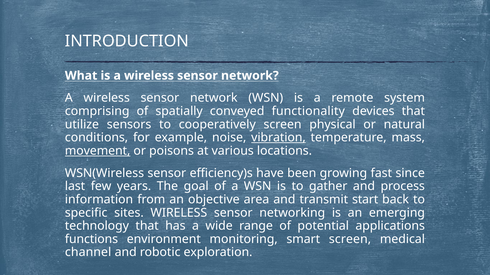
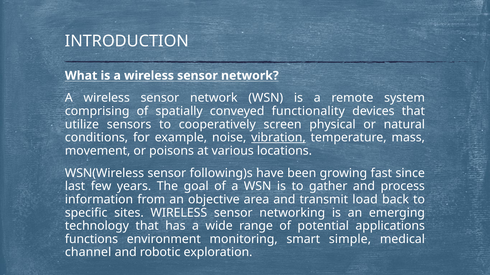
movement underline: present -> none (98, 151)
efficiency)s: efficiency)s -> following)s (221, 174)
start: start -> load (365, 200)
smart screen: screen -> simple (350, 240)
